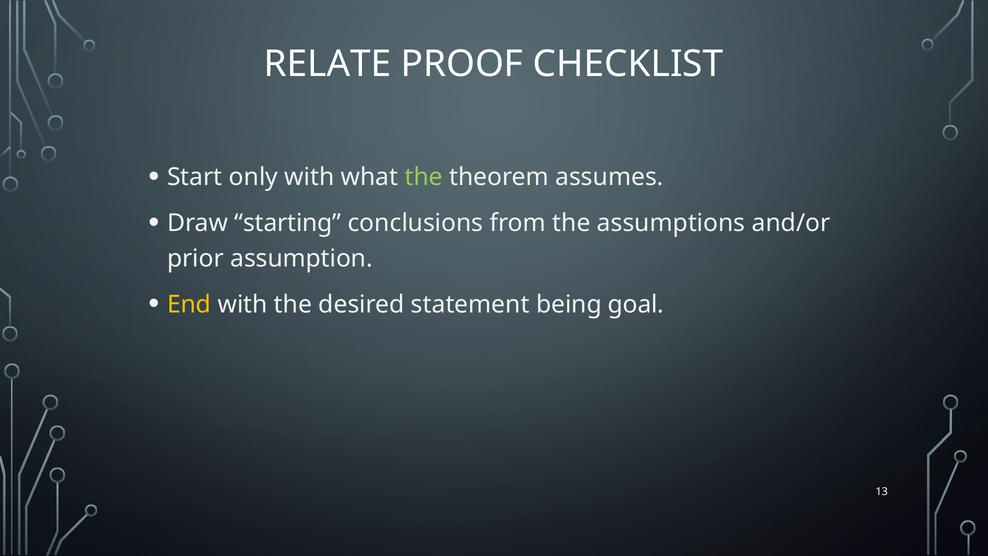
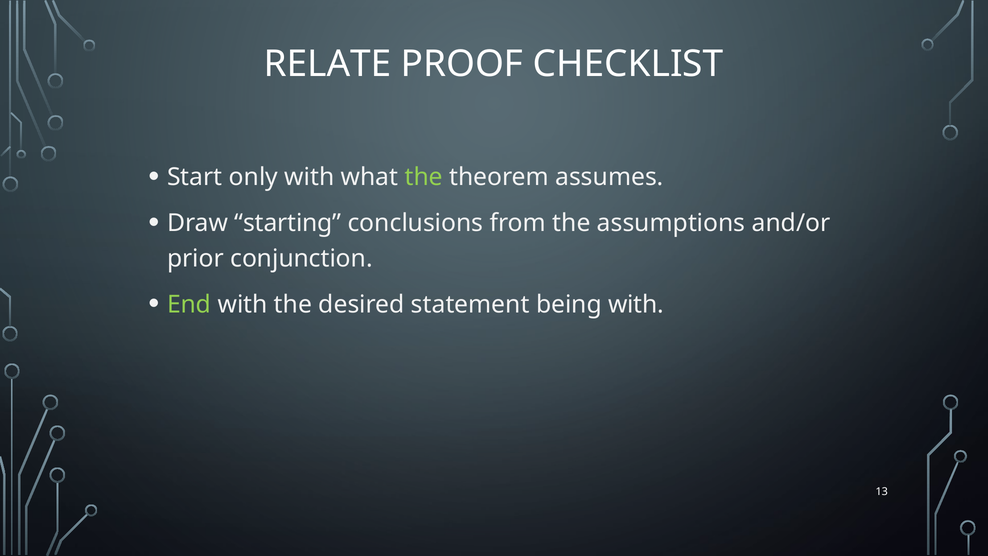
assumption: assumption -> conjunction (301, 259)
End colour: yellow -> light green (189, 304)
being goal: goal -> with (636, 304)
